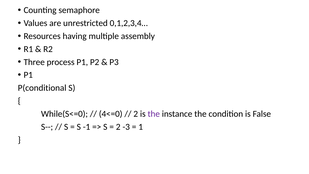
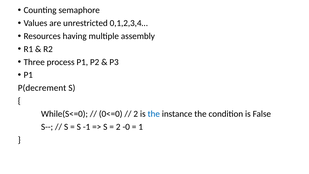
P(conditional: P(conditional -> P(decrement (42, 88)
4<=0: 4<=0 -> 0<=0 (111, 114)
the colour: purple -> blue (154, 114)
-3: -3 -> -0 (126, 127)
